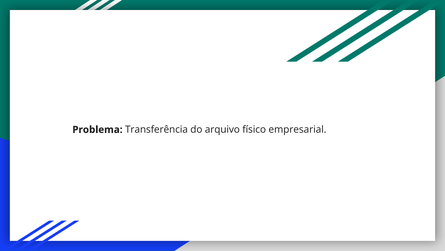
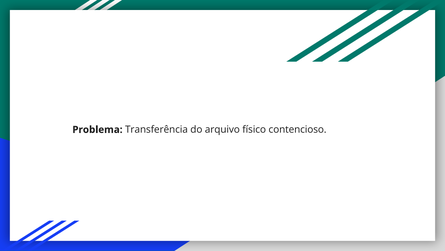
empresarial: empresarial -> contencioso (298, 129)
